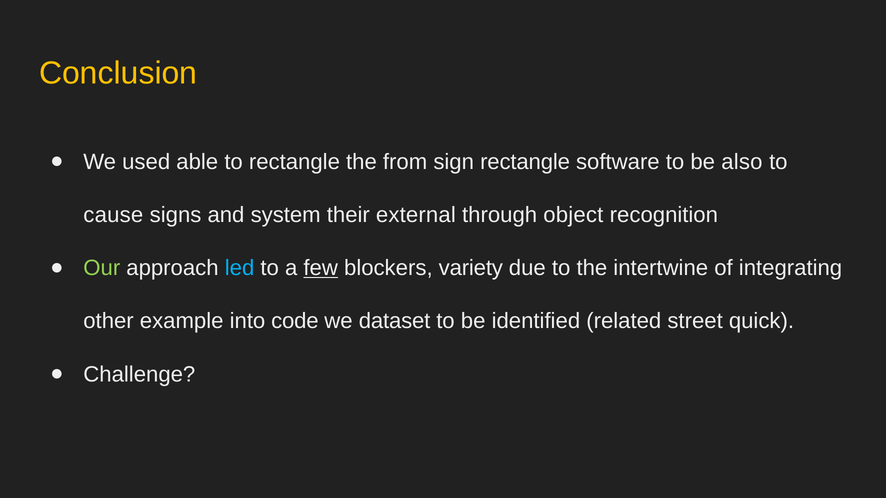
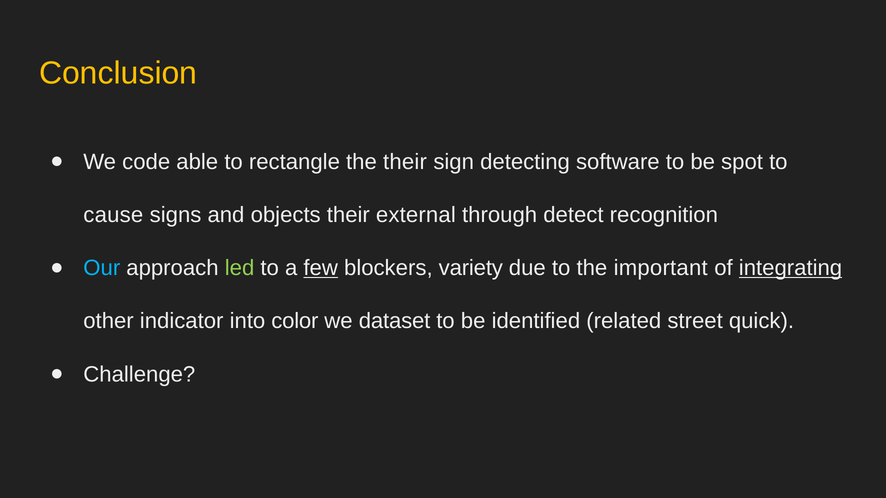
used: used -> code (146, 162)
the from: from -> their (405, 162)
sign rectangle: rectangle -> detecting (525, 162)
also: also -> spot (742, 162)
system: system -> objects (286, 215)
object: object -> detect (573, 215)
Our colour: light green -> light blue (102, 268)
led colour: light blue -> light green (240, 268)
intertwine: intertwine -> important (661, 268)
integrating underline: none -> present (791, 268)
example: example -> indicator (182, 321)
code: code -> color (295, 321)
